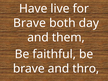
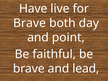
them: them -> point (68, 37)
thro: thro -> lead (86, 69)
